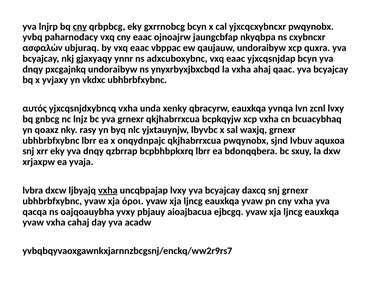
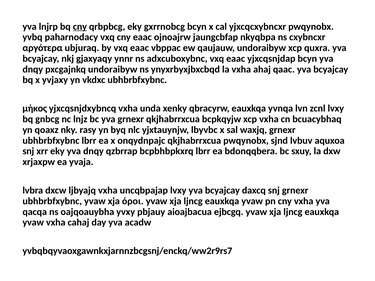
ασφαλών: ασφαλών -> αργότερα (43, 48)
αυτός: αυτός -> μήκος (35, 109)
vxha underline: present -> none (108, 191)
